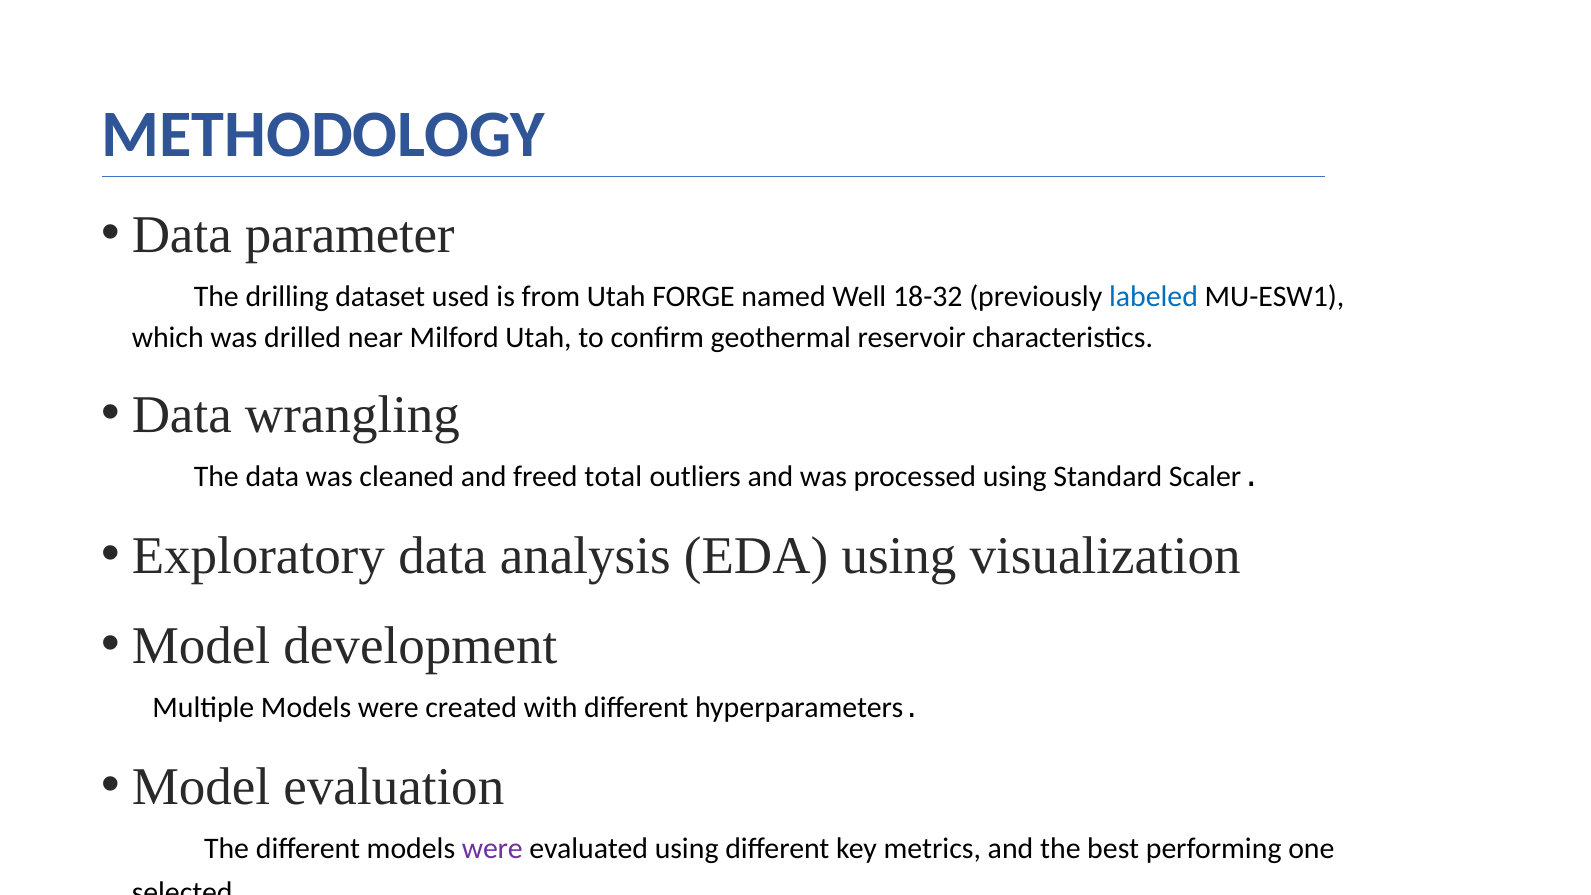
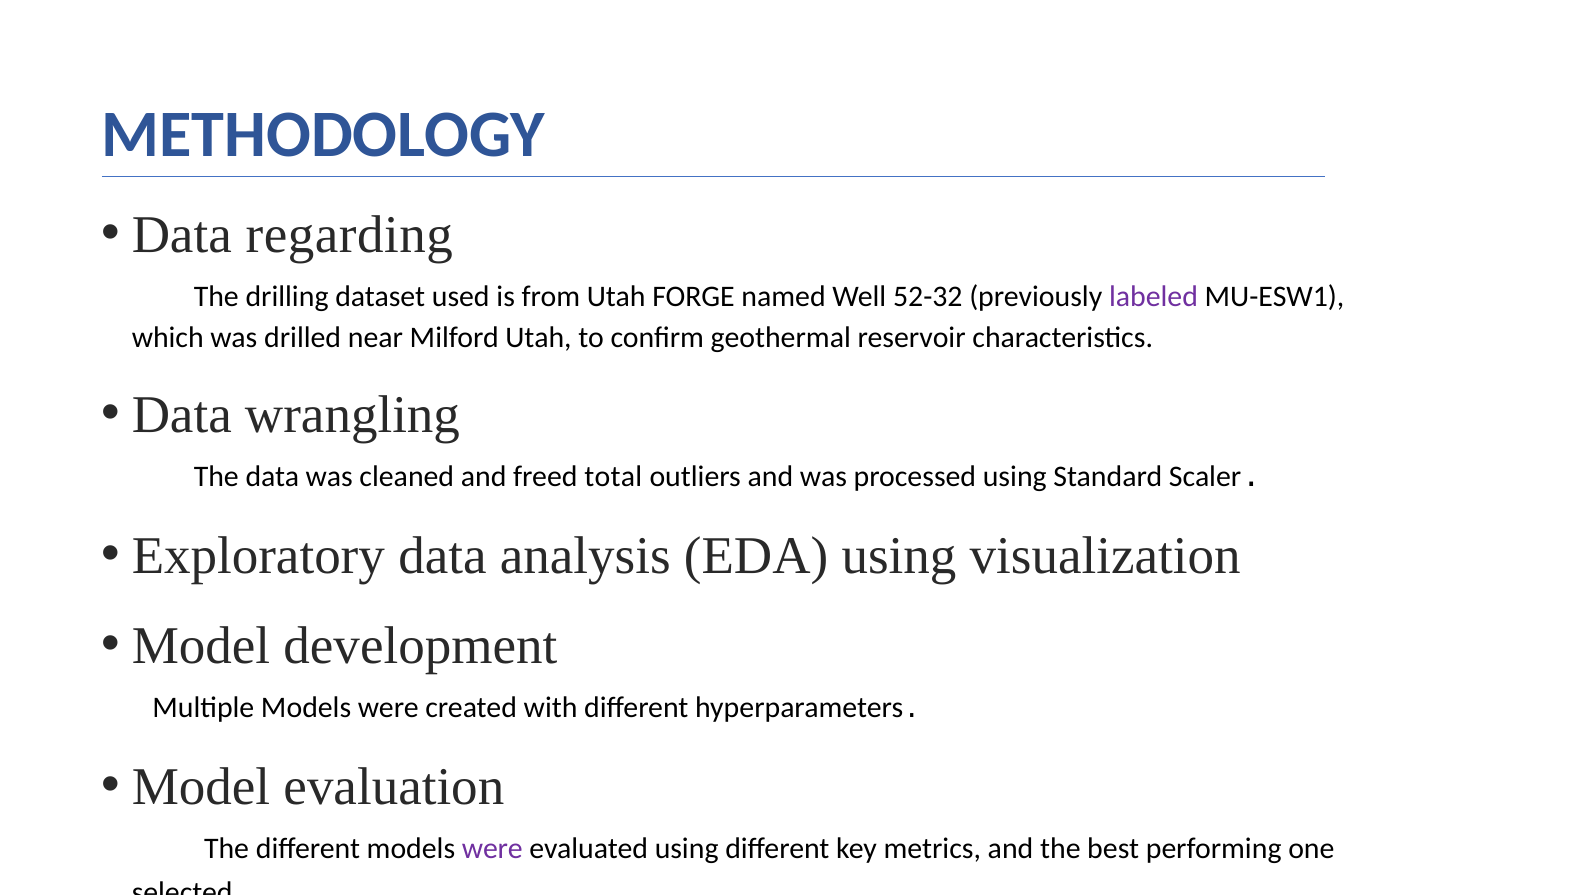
parameter: parameter -> regarding (349, 235)
18-32: 18-32 -> 52-32 (928, 297)
labeled colour: blue -> purple (1153, 297)
